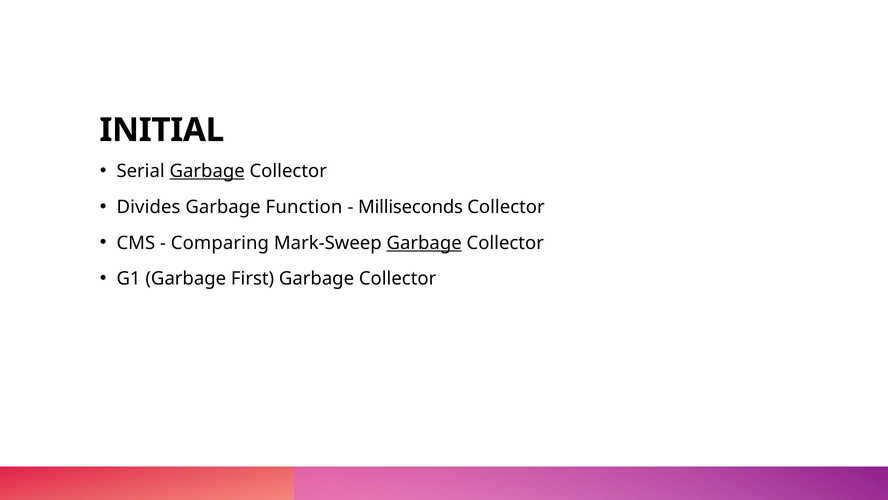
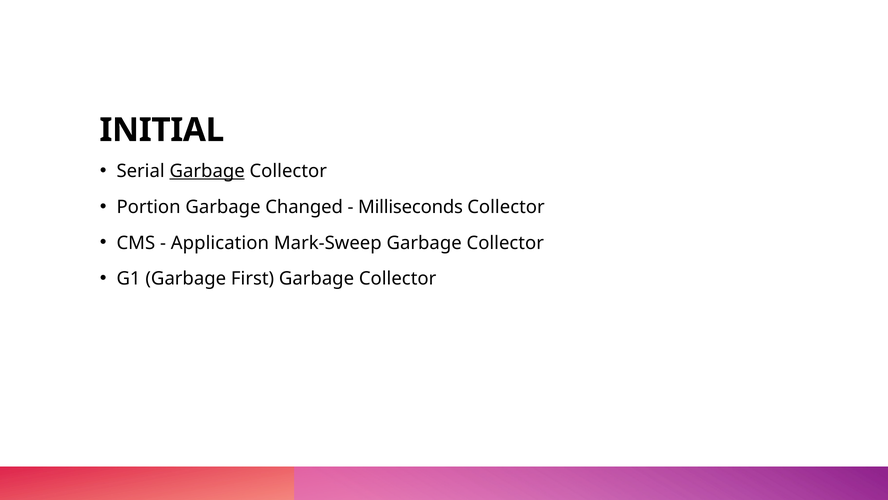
Divides: Divides -> Portion (149, 207)
Function: Function -> Changed (304, 207)
Comparing: Comparing -> Application (220, 243)
Garbage underline: present -> none (424, 243)
